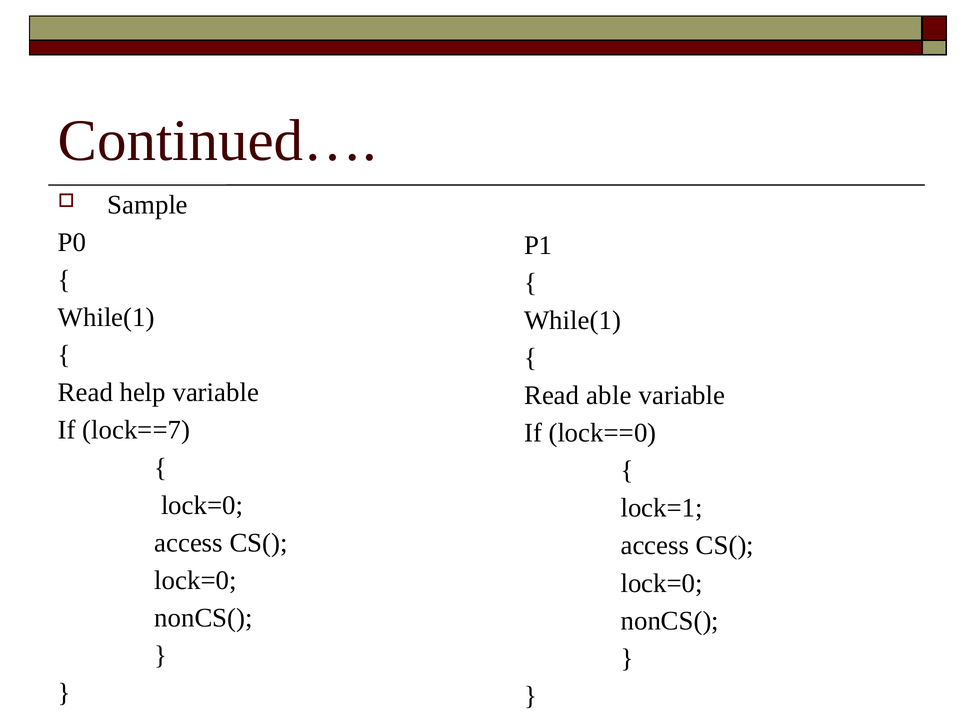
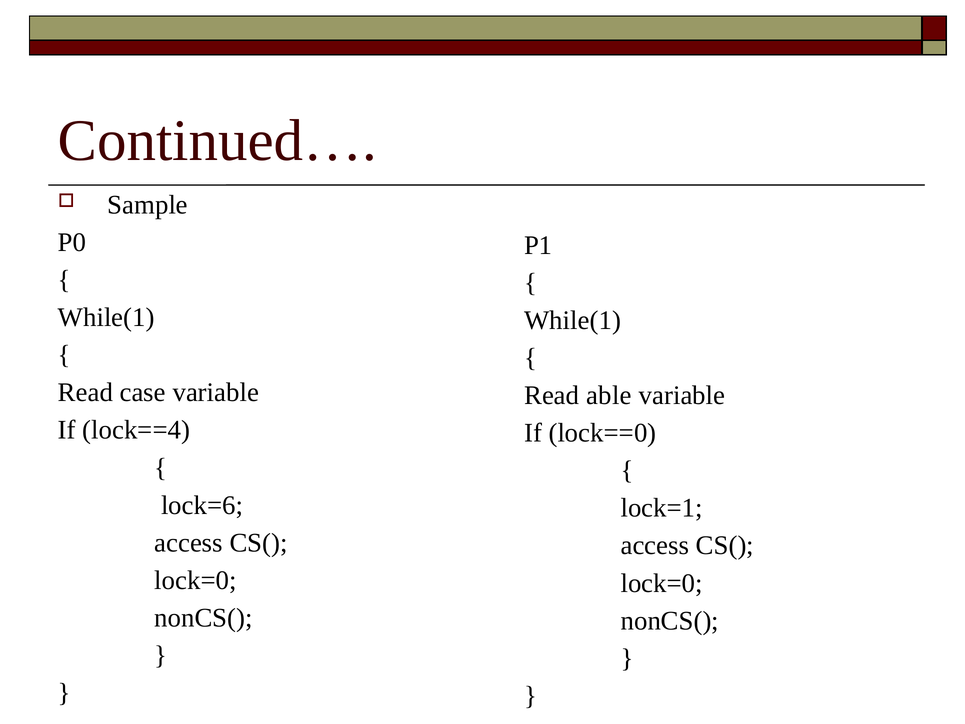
help: help -> case (143, 392)
lock==7: lock==7 -> lock==4 (136, 430)
lock=0: lock=0 -> lock=6 (202, 505)
